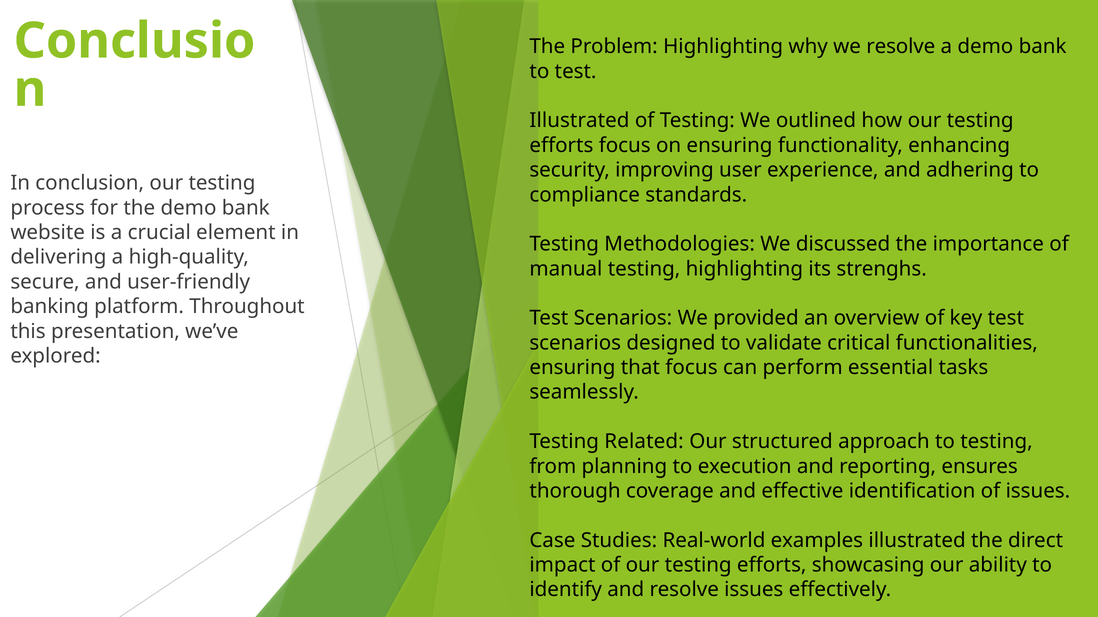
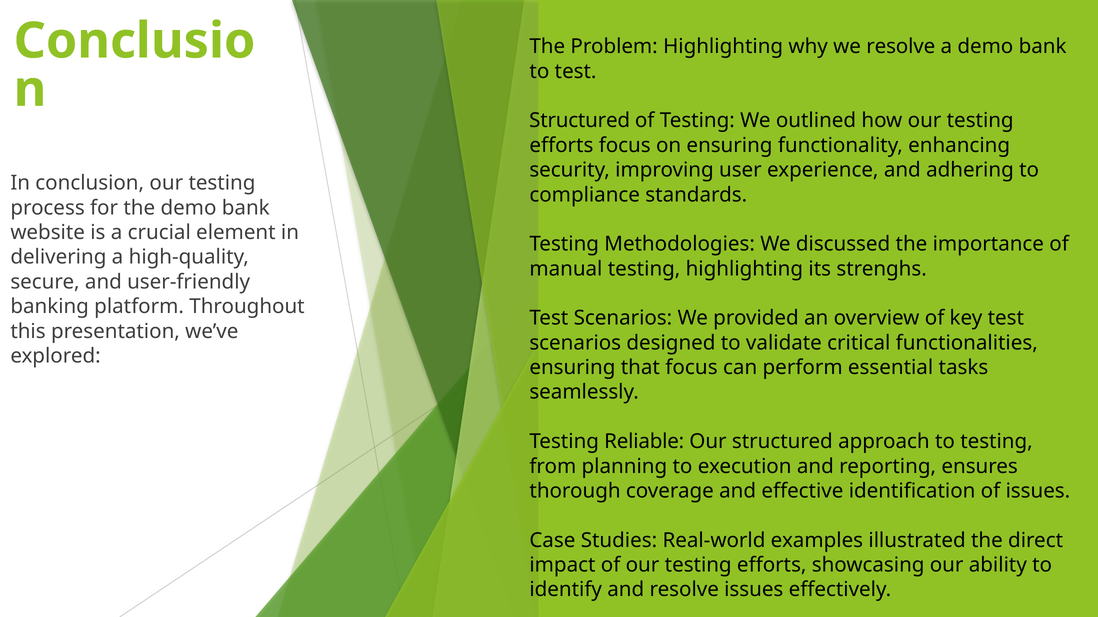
Illustrated: Illustrated -> Structured (580, 121)
Related: Related -> Reliable (644, 442)
